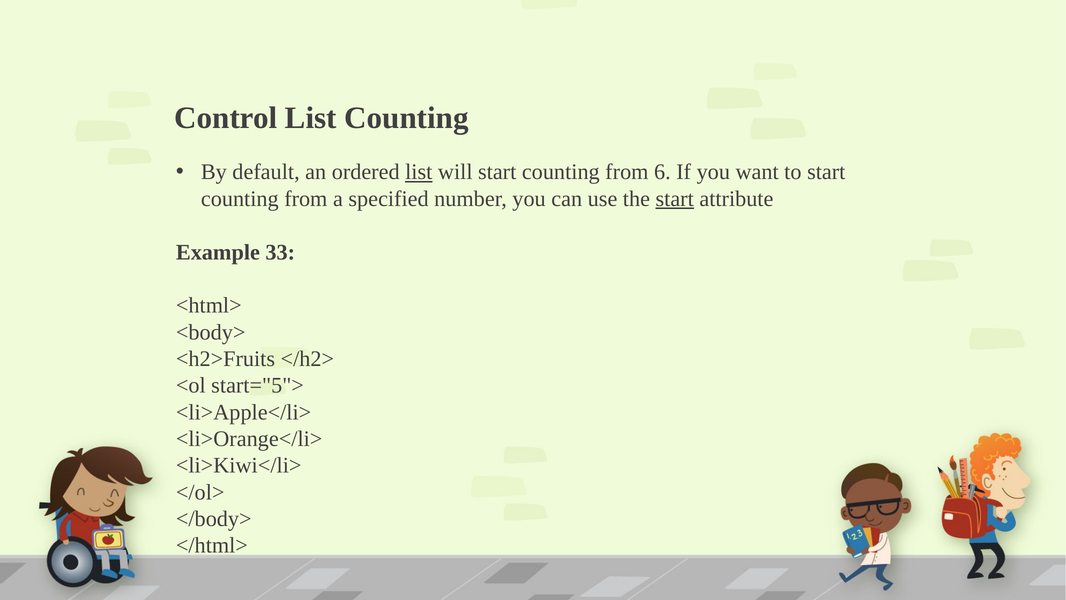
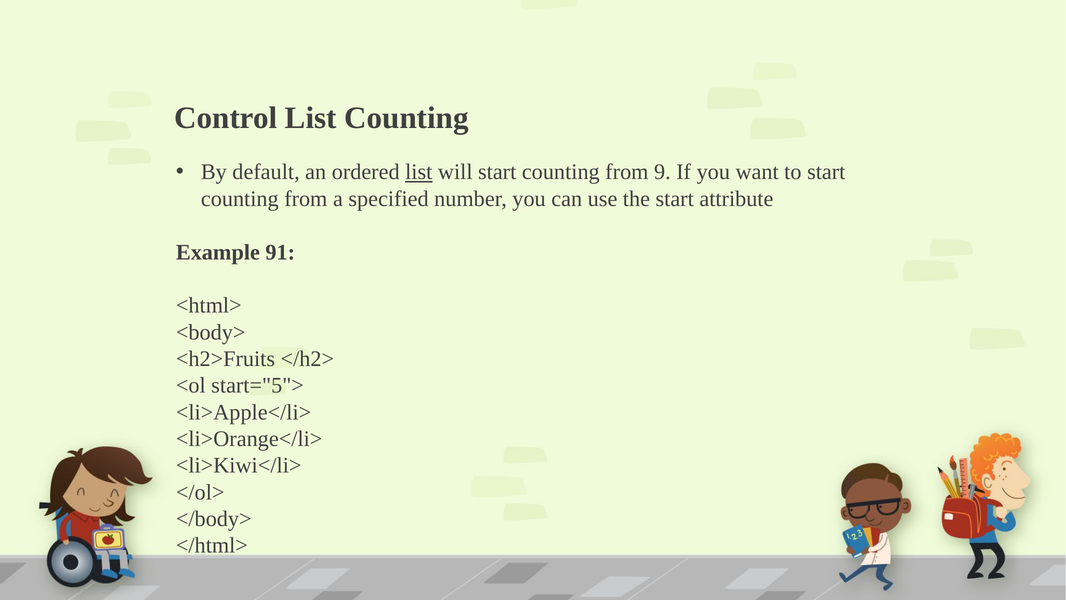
6: 6 -> 9 (662, 172)
start underline: present -> none (675, 199)
33: 33 -> 91 (280, 252)
